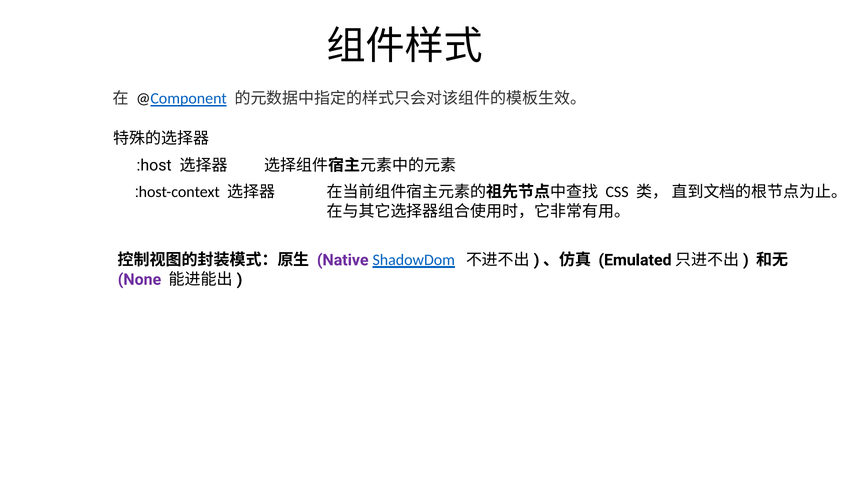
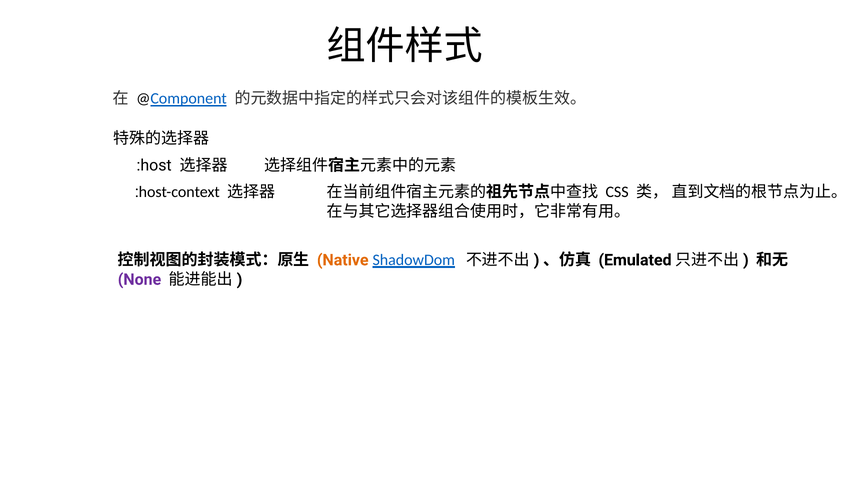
Native colour: purple -> orange (343, 260)
